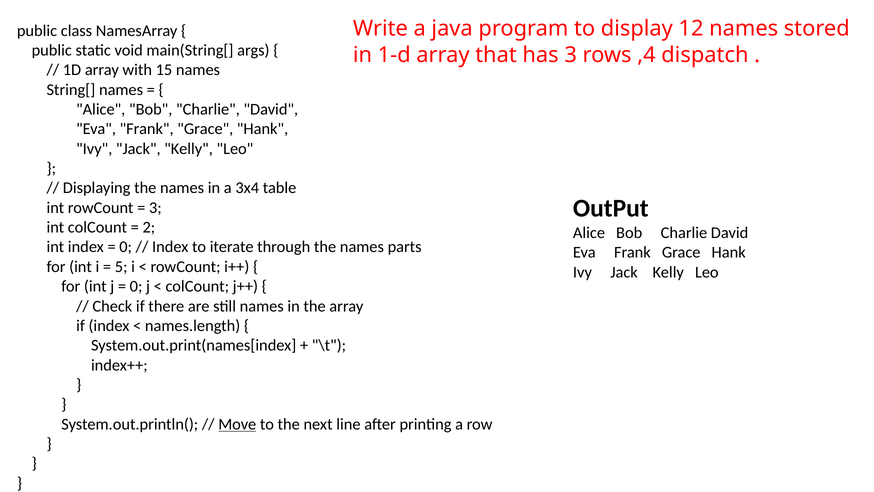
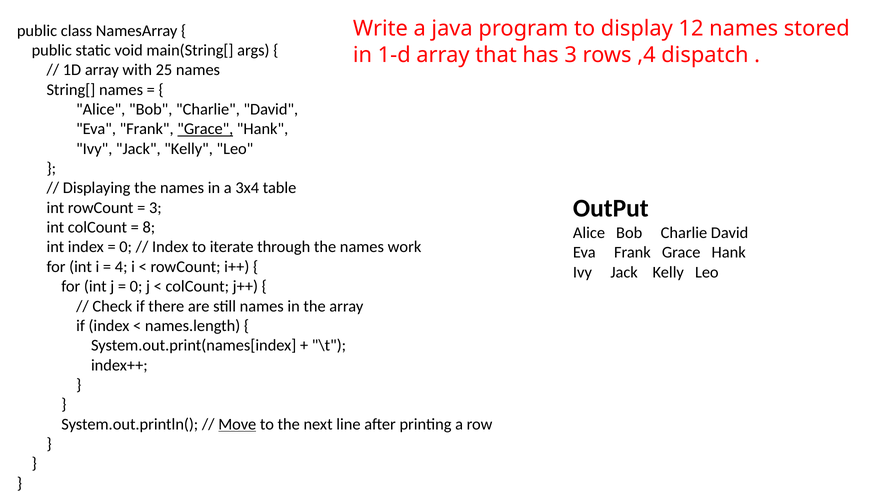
15: 15 -> 25 (164, 70)
Grace underline: none -> present (205, 129)
2: 2 -> 8 (149, 227)
parts: parts -> work (405, 247)
5: 5 -> 4 (121, 267)
